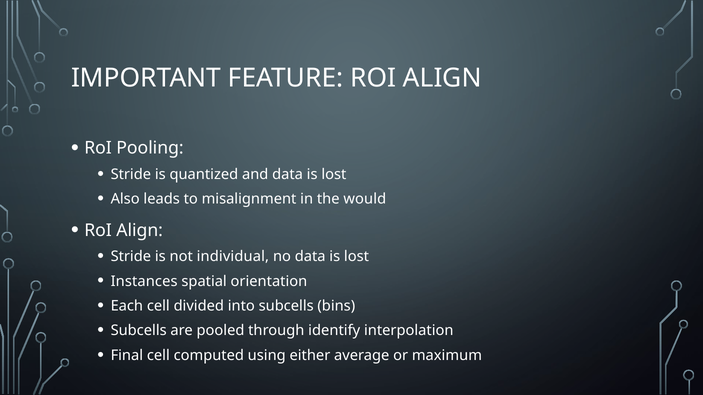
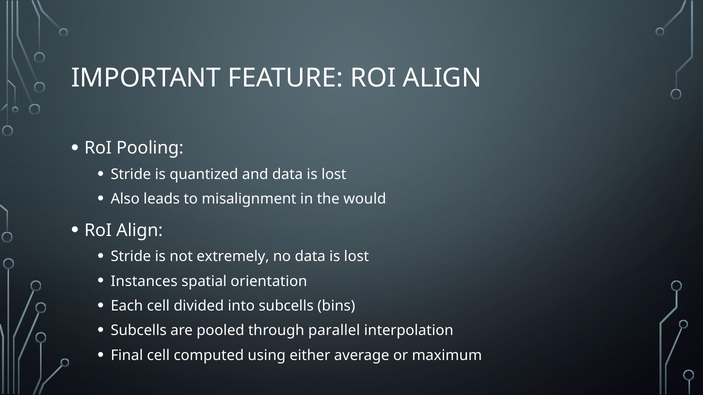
individual: individual -> extremely (233, 257)
identify: identify -> parallel (334, 331)
